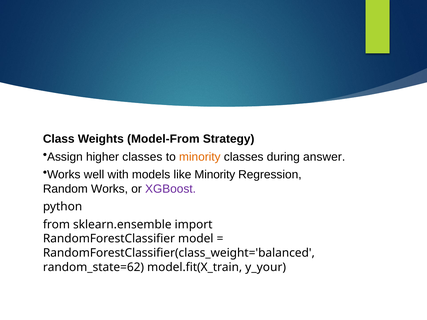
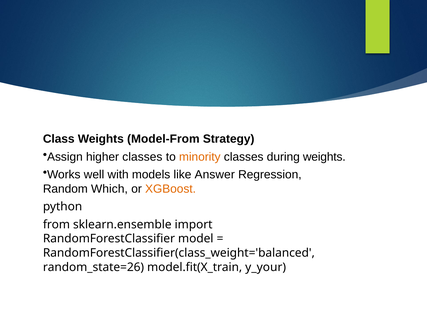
during answer: answer -> weights (324, 157)
like Minority: Minority -> Answer (215, 175)
Random Works: Works -> Which (109, 189)
XGBoost colour: purple -> orange (171, 189)
random_state=62: random_state=62 -> random_state=26 (93, 267)
